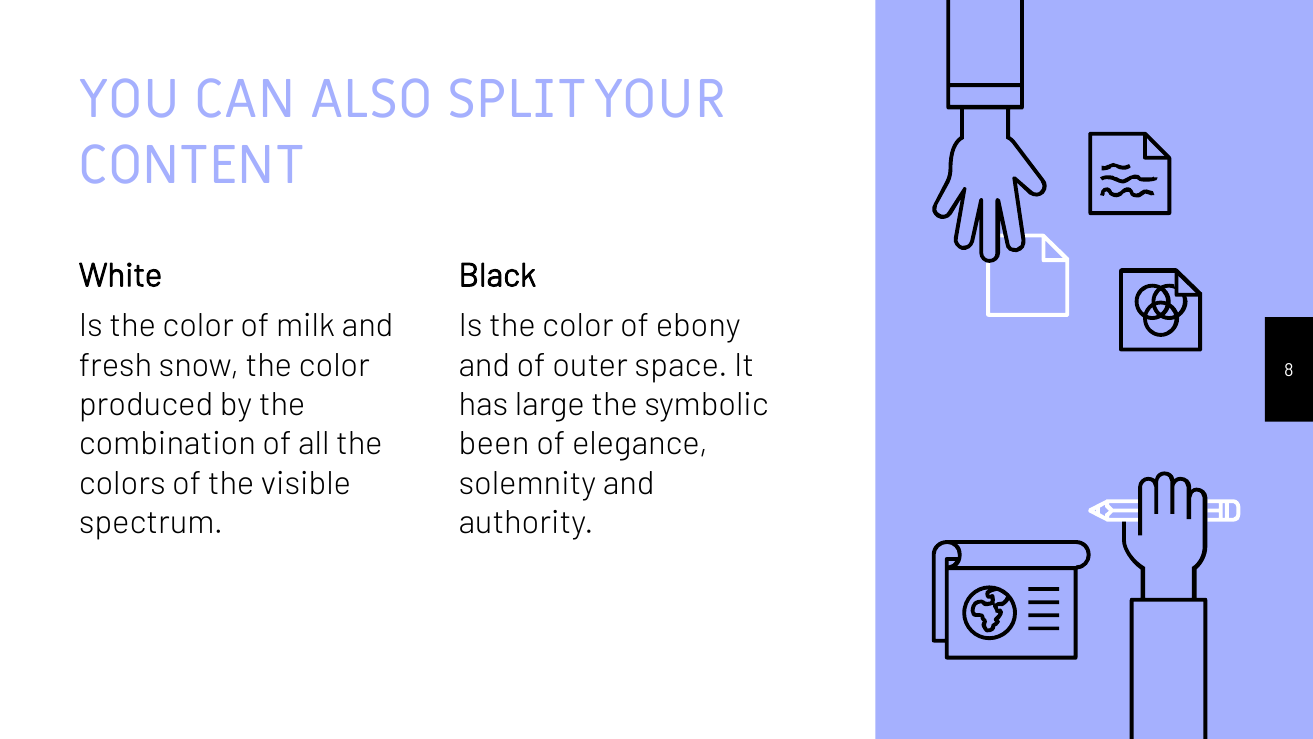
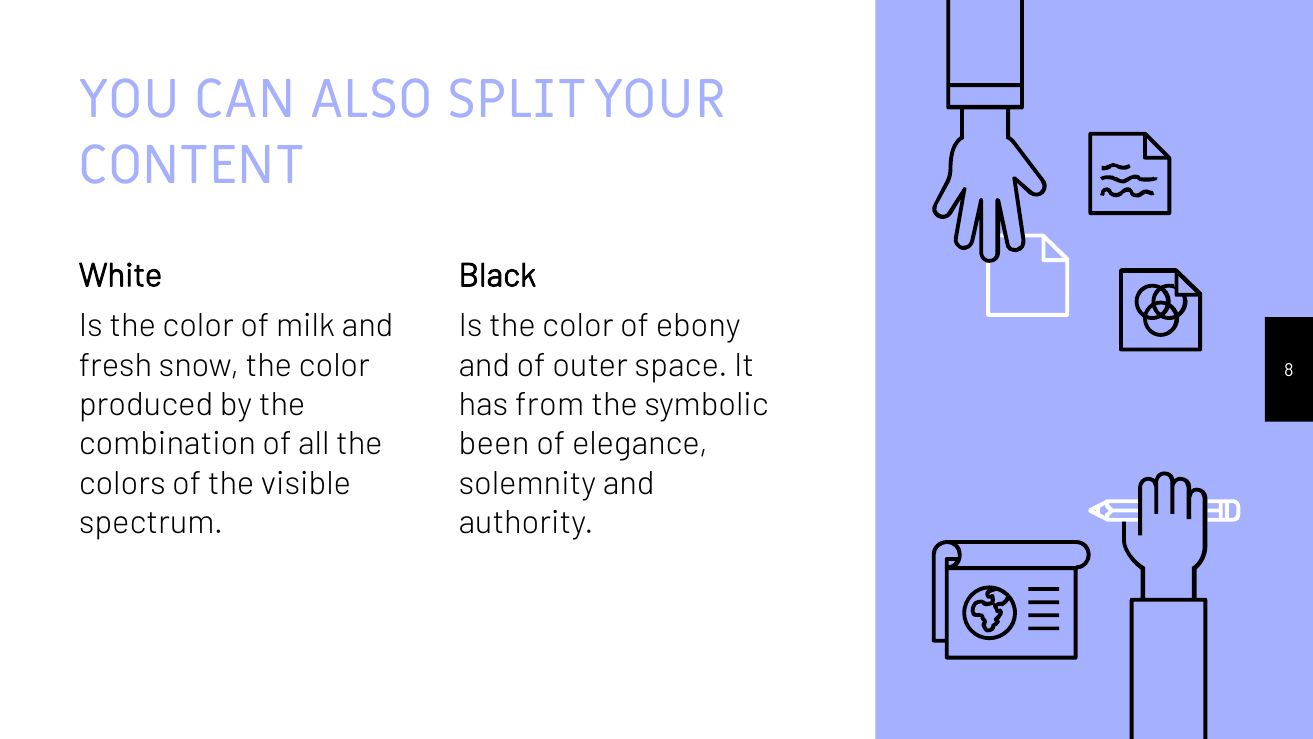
large: large -> from (550, 404)
